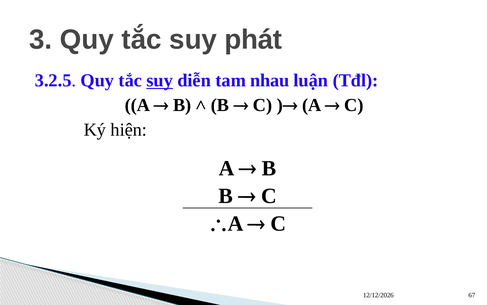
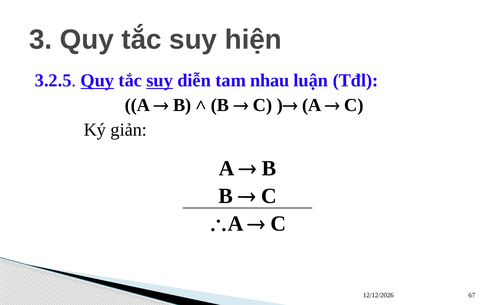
phát: phát -> hiện (253, 39)
Quy underline: none -> present (97, 80)
hiện: hiện -> giản (129, 130)
